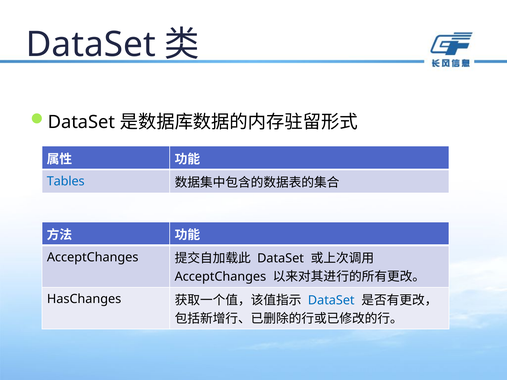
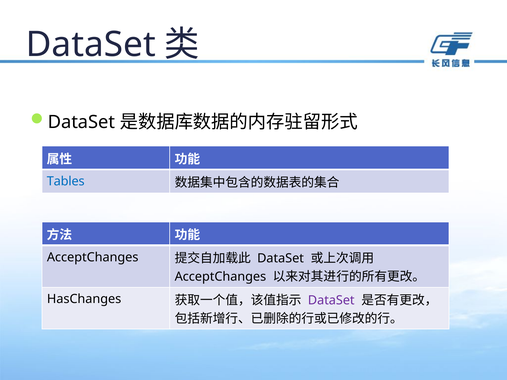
DataSet colour: blue -> purple (331, 300)
